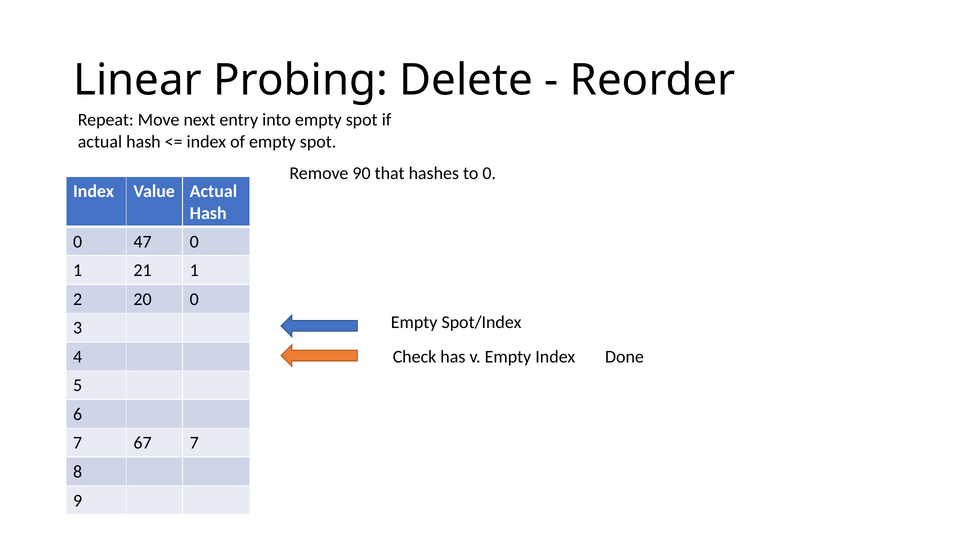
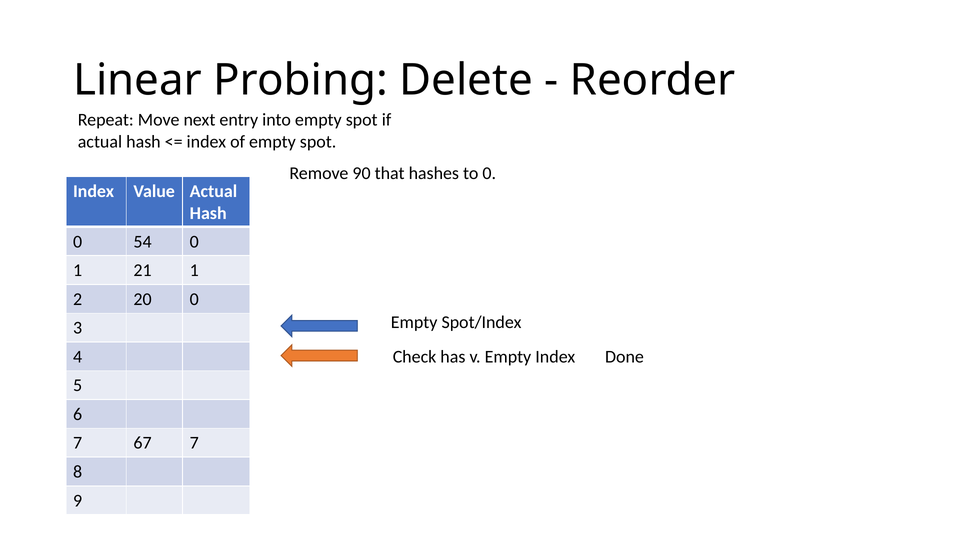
47: 47 -> 54 (143, 242)
